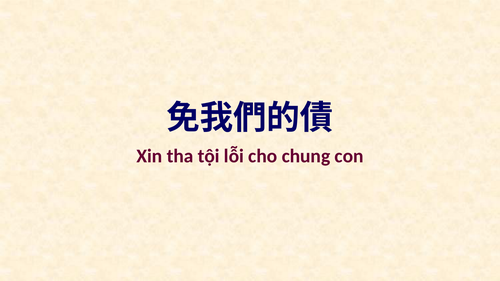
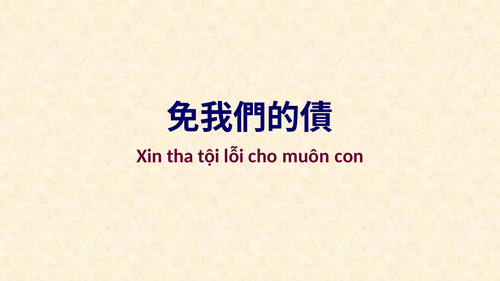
chung: chung -> muôn (306, 156)
